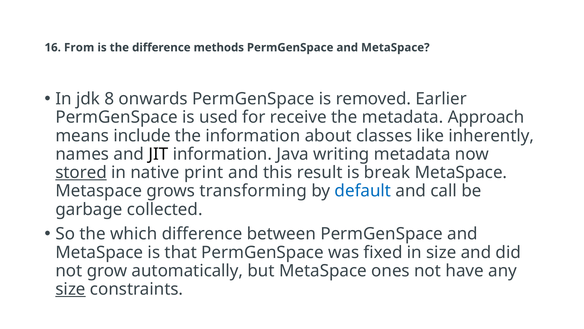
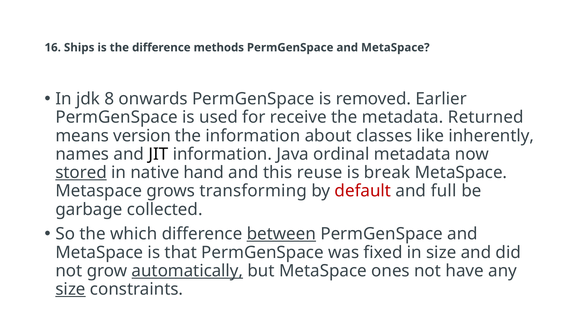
From: From -> Ships (79, 47)
Approach: Approach -> Returned (486, 117)
include: include -> version (142, 136)
writing: writing -> ordinal (341, 154)
print: print -> hand (204, 172)
result: result -> reuse (320, 172)
default colour: blue -> red (363, 191)
call: call -> full (444, 191)
between underline: none -> present (281, 234)
automatically underline: none -> present (187, 270)
